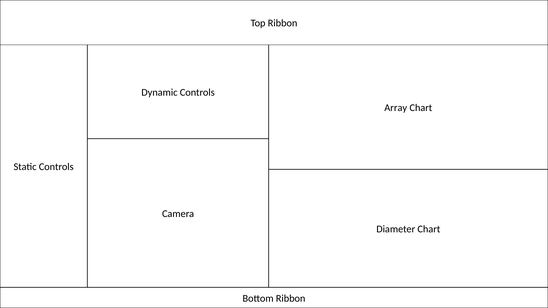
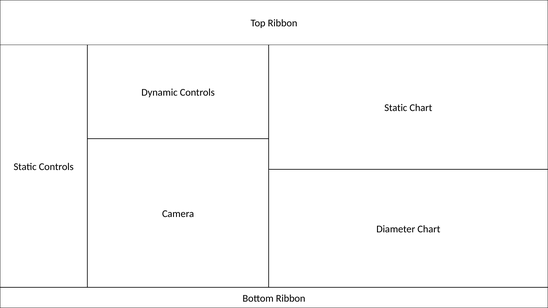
Array: Array -> Static (396, 108)
